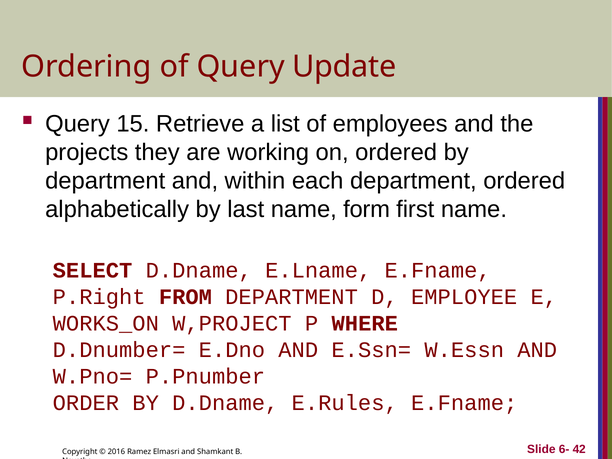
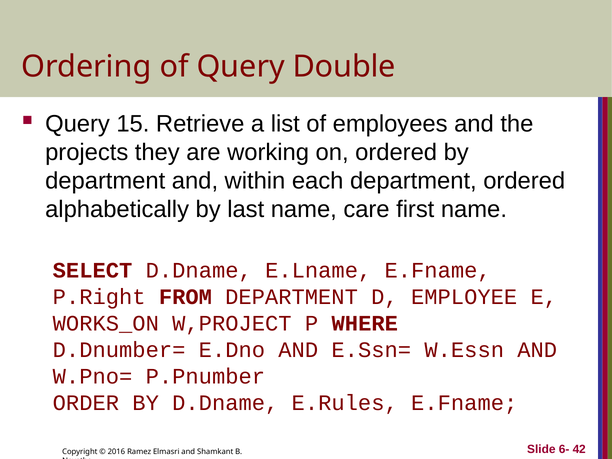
Update: Update -> Double (344, 67)
form: form -> care (366, 209)
